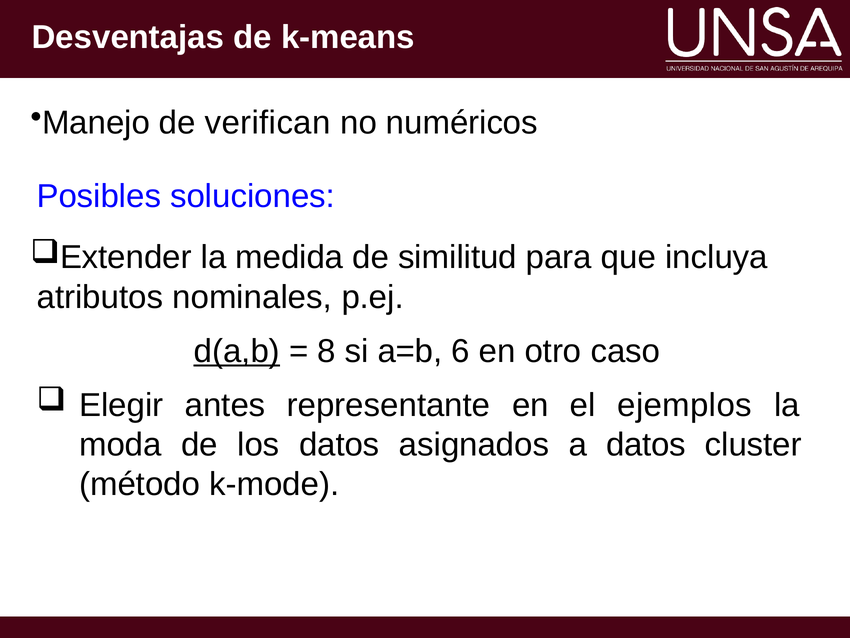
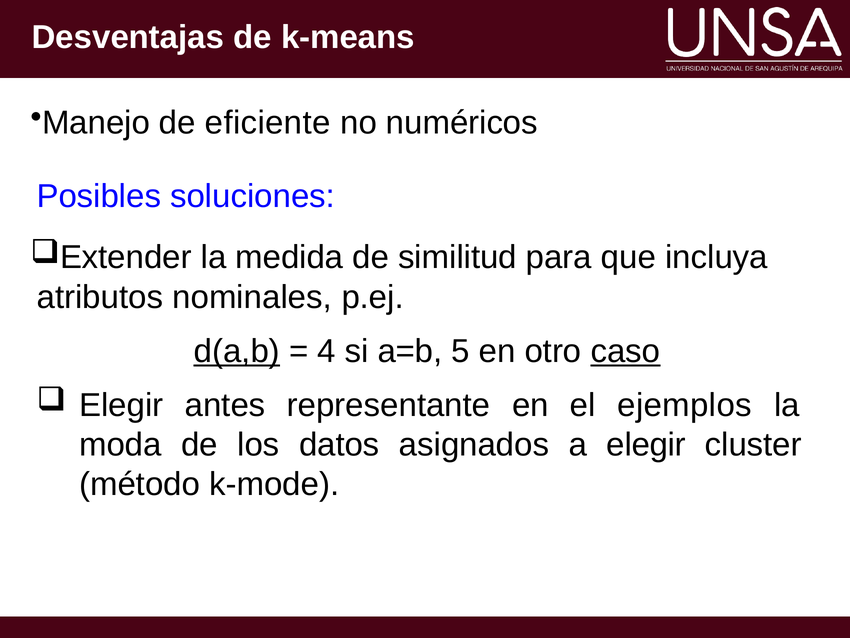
verifican: verifican -> eficiente (268, 123)
8: 8 -> 4 (326, 351)
6: 6 -> 5 (461, 351)
caso underline: none -> present (626, 351)
a datos: datos -> elegir (646, 445)
